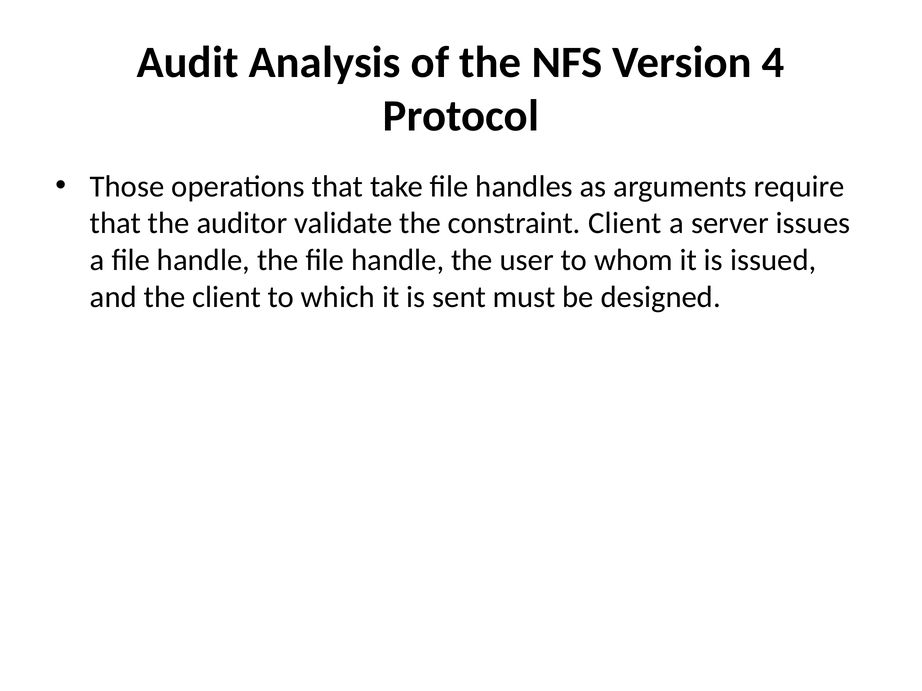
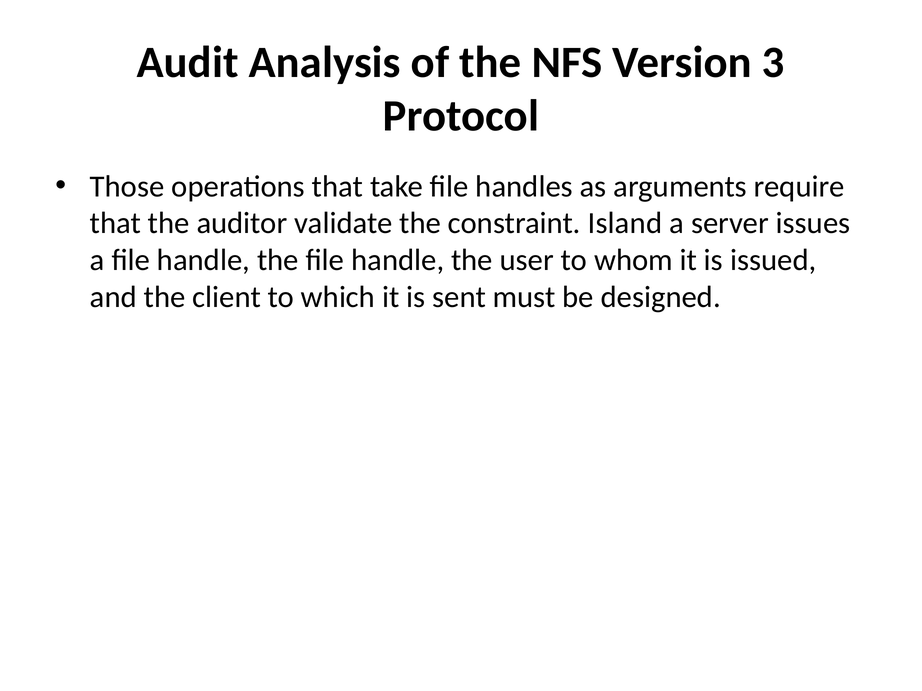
4: 4 -> 3 (773, 62)
constraint Client: Client -> Island (625, 223)
